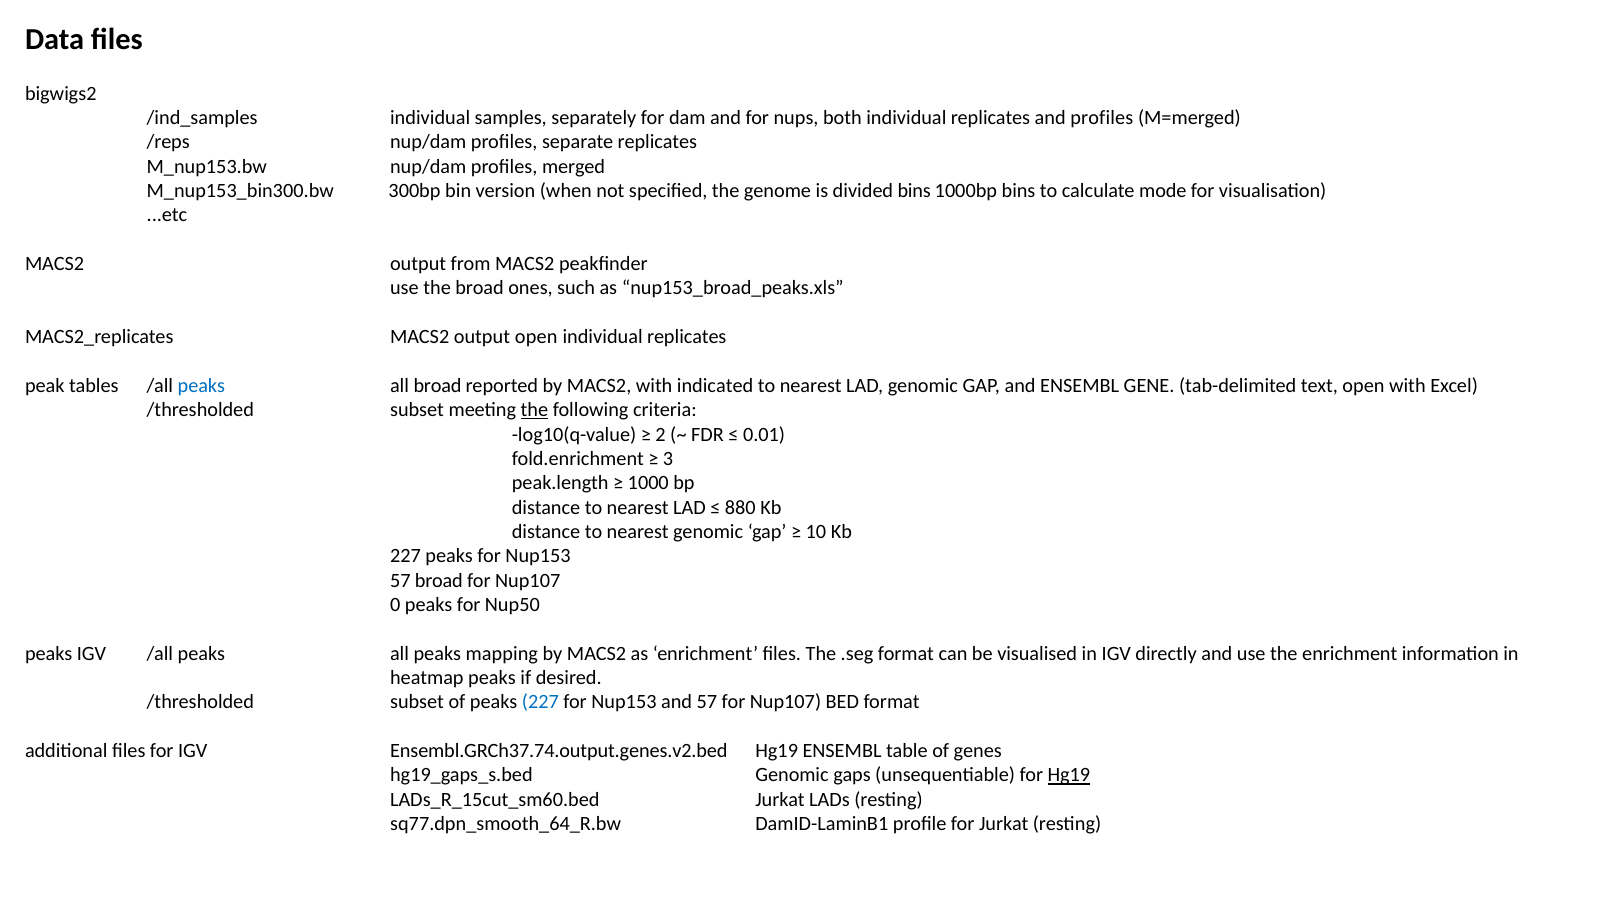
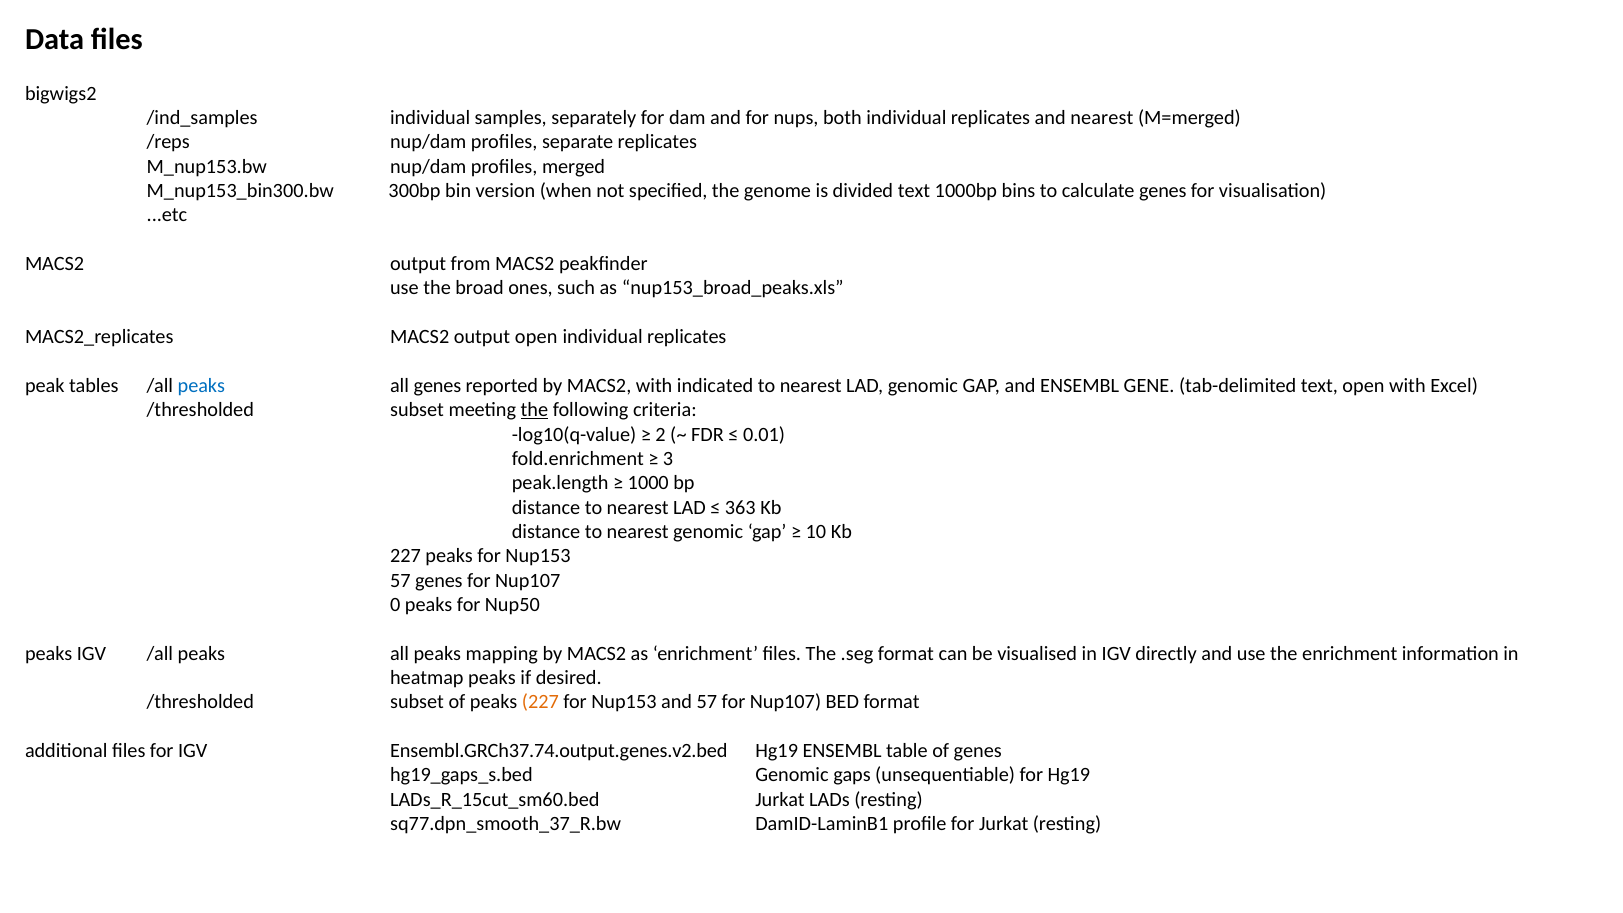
and profiles: profiles -> nearest (1102, 118)
divided bins: bins -> text (914, 191)
calculate mode: mode -> genes (1163, 191)
all broad: broad -> genes (437, 386)
880: 880 -> 363 (740, 507)
57 broad: broad -> genes (439, 580)
227 colour: blue -> orange (540, 702)
Hg19 underline: present -> none (1069, 775)
sq77.dpn_smooth_64_R.bw: sq77.dpn_smooth_64_R.bw -> sq77.dpn_smooth_37_R.bw (506, 824)
